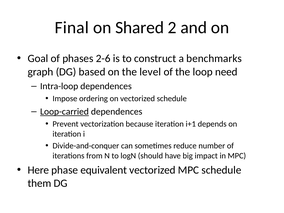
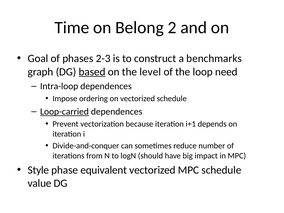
Final: Final -> Time (72, 27)
Shared: Shared -> Belong (140, 27)
2-6: 2-6 -> 2-3 (103, 59)
based underline: none -> present (92, 72)
Here: Here -> Style (38, 170)
them: them -> value (40, 183)
